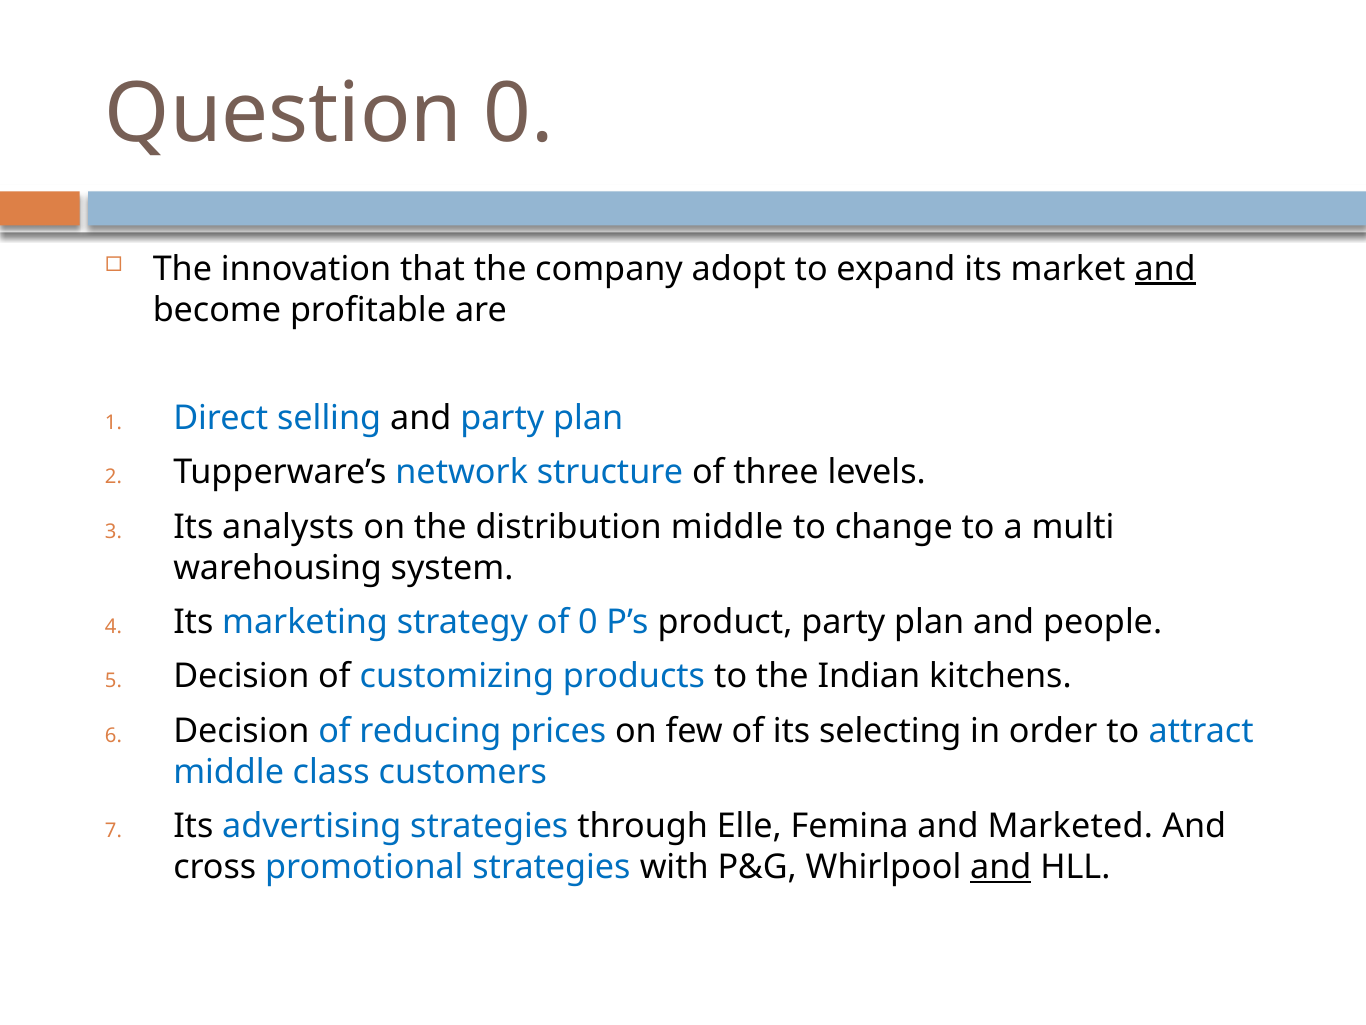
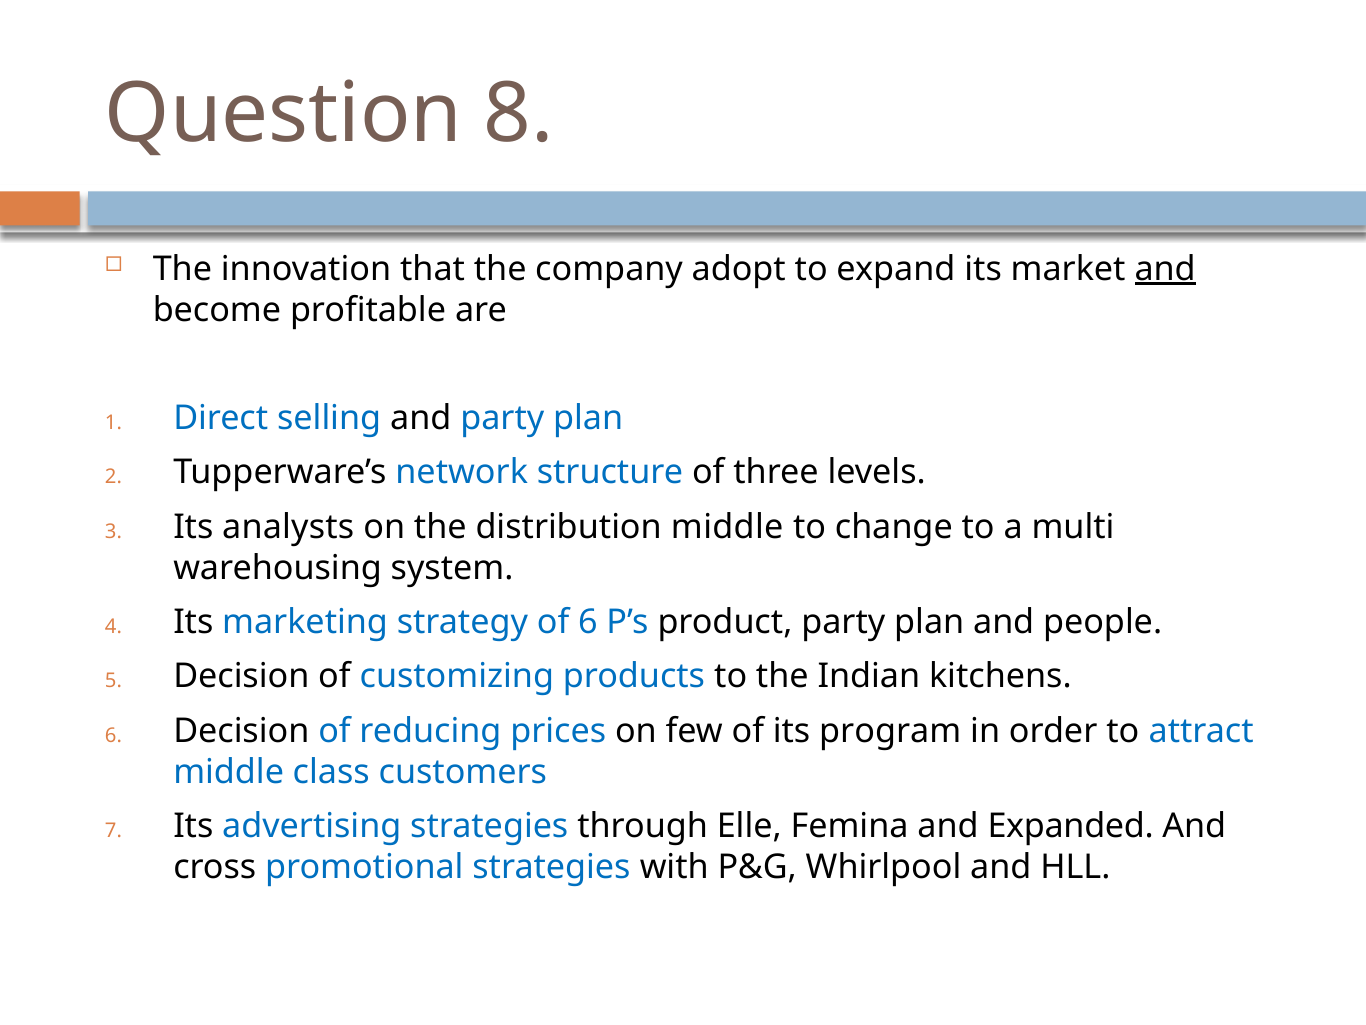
Question 0: 0 -> 8 (519, 114)
of 0: 0 -> 6 (588, 622)
selecting: selecting -> program (890, 730)
Marketed: Marketed -> Expanded (1071, 826)
and underline: present -> none (1001, 867)
